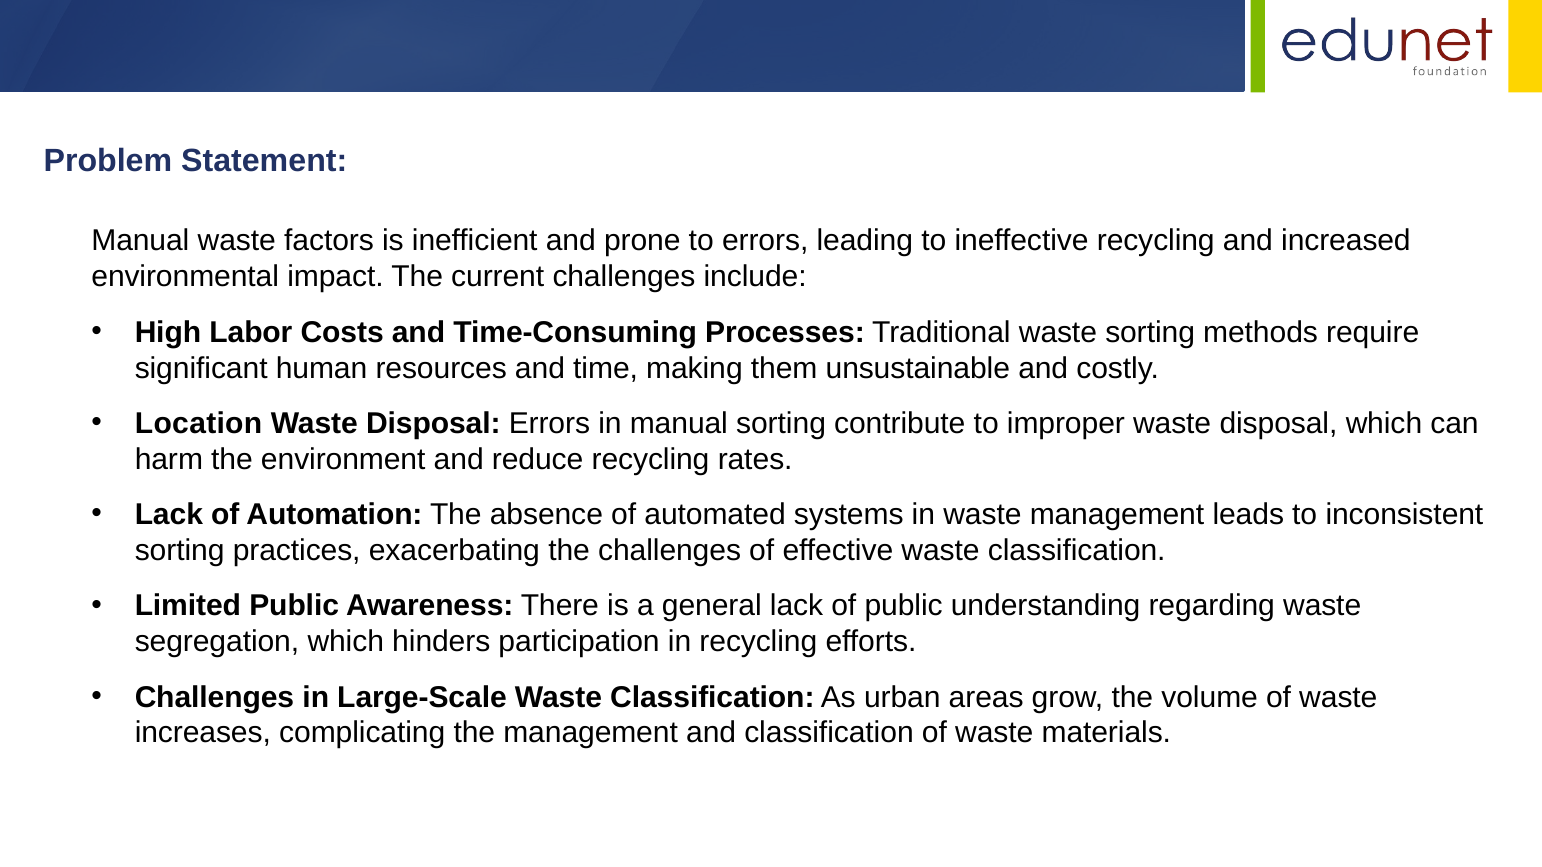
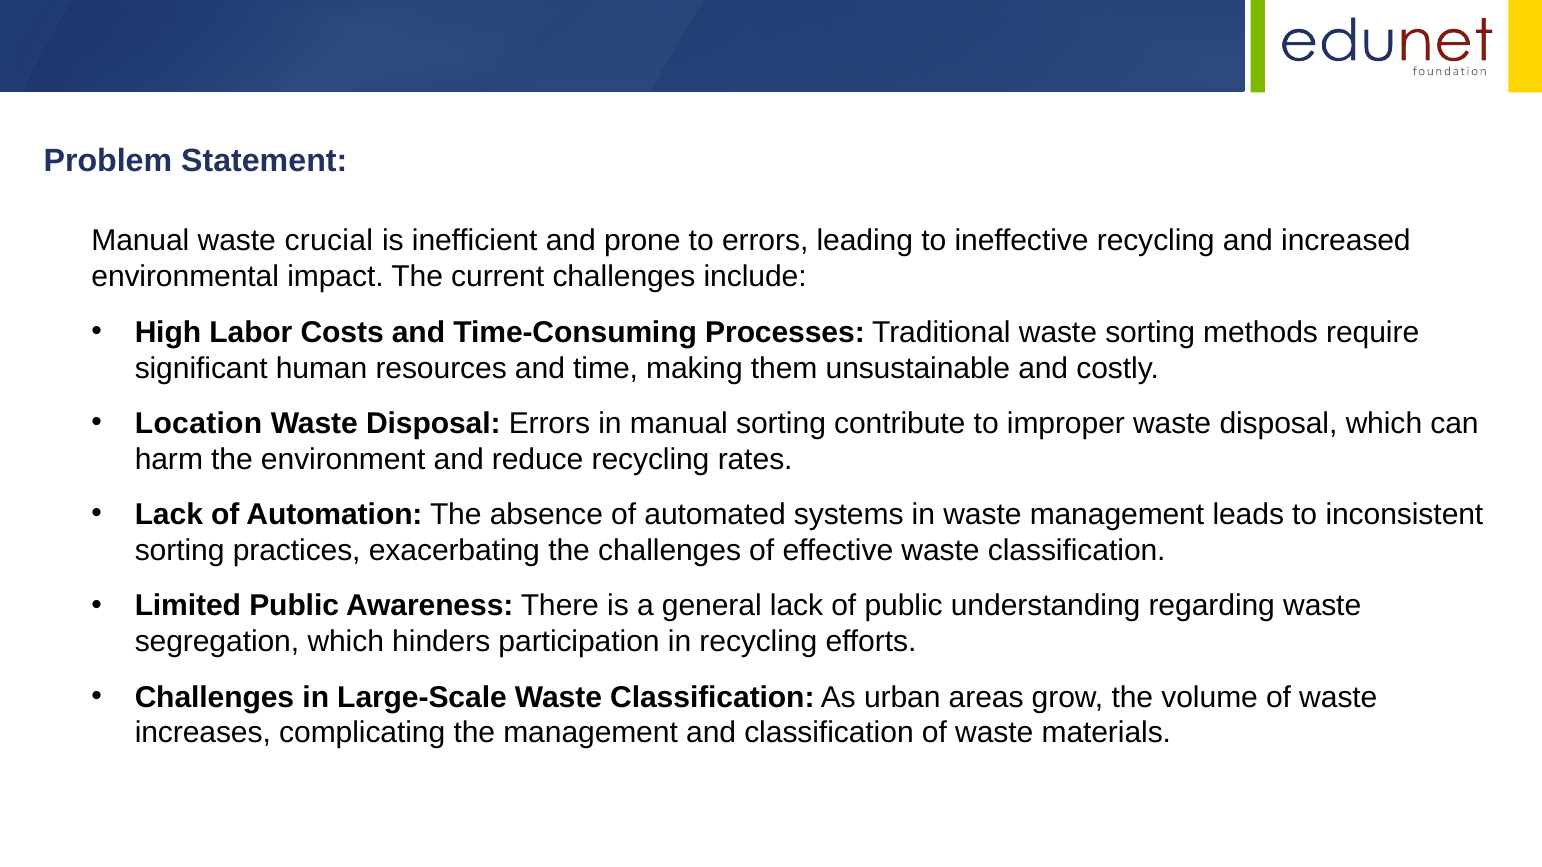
factors: factors -> crucial (329, 241)
